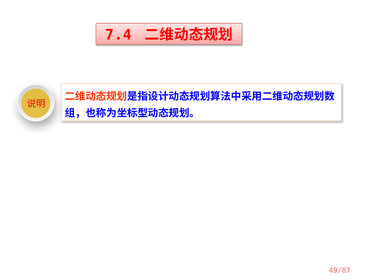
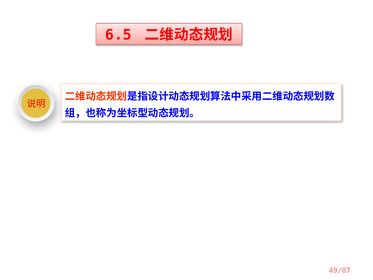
7.4: 7.4 -> 6.5 (118, 35)
